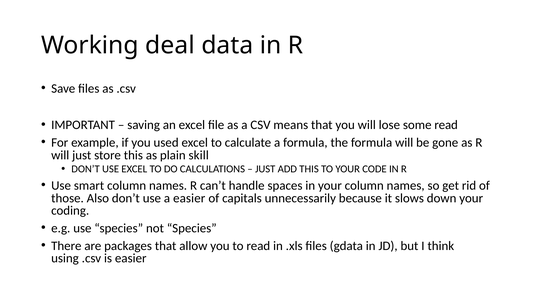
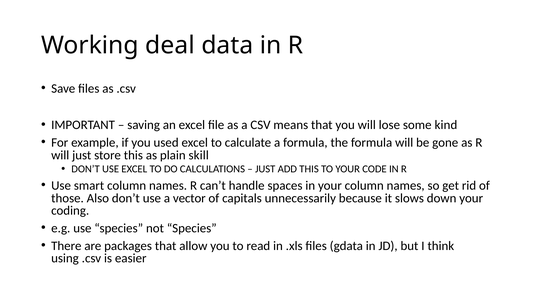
some read: read -> kind (446, 125)
a easier: easier -> vector (189, 198)
